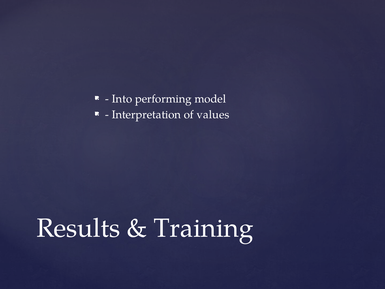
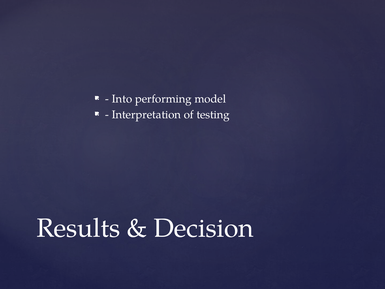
values: values -> testing (213, 115)
Training: Training -> Decision (204, 228)
